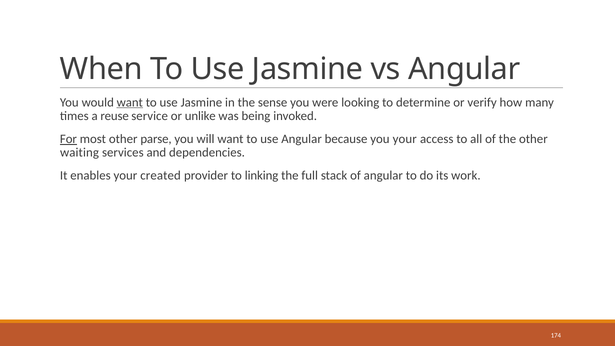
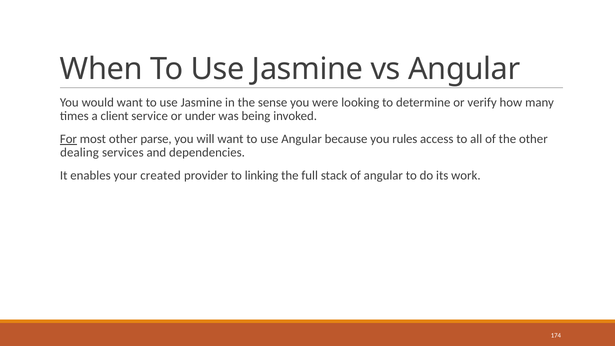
want underline: present -> none (130, 102)
reuse: reuse -> client (115, 116)
unlike: unlike -> under (200, 116)
you your: your -> rules (405, 139)
waiting: waiting -> dealing (79, 153)
